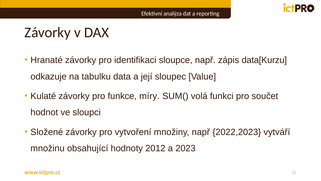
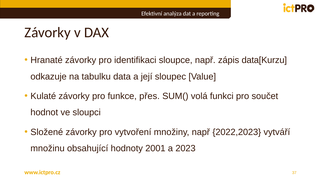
míry: míry -> přes (150, 96)
2012: 2012 -> 2001 (155, 148)
